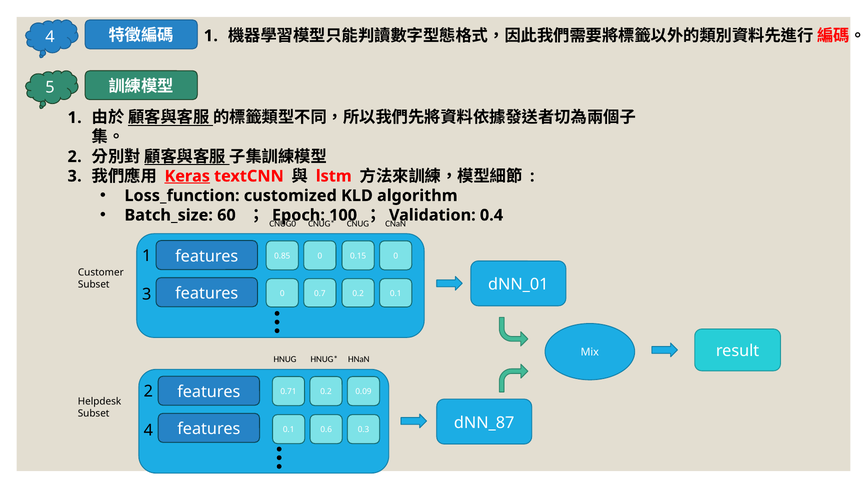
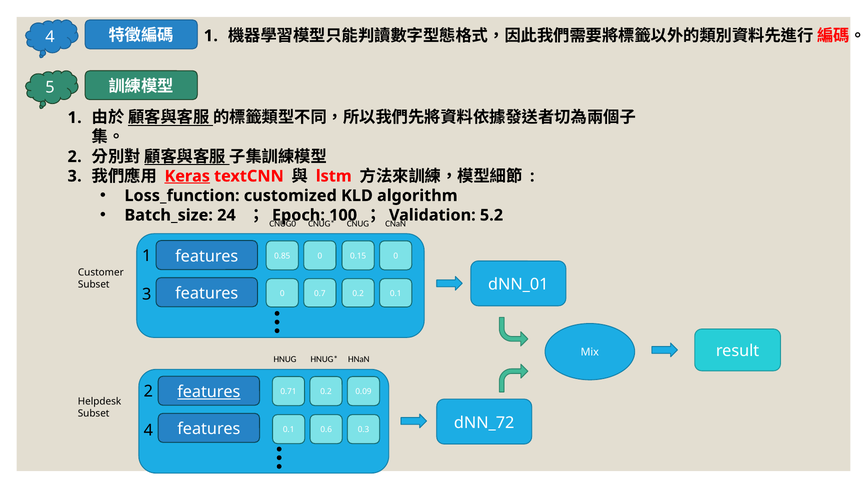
60: 60 -> 24 (226, 215)
0.4: 0.4 -> 5.2 (491, 215)
features underline: none -> present (209, 392)
dNN_87: dNN_87 -> dNN_72 (484, 422)
